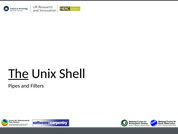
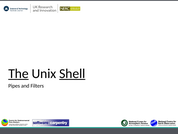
Shell underline: none -> present (72, 73)
